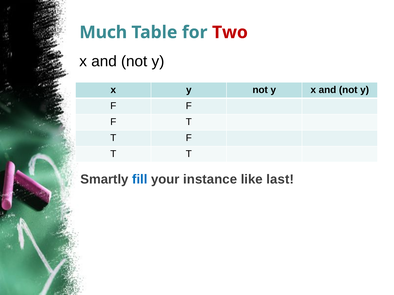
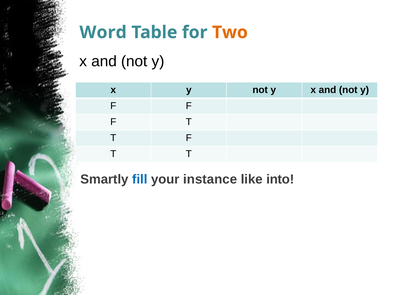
Much: Much -> Word (103, 32)
Two colour: red -> orange (230, 32)
last: last -> into (280, 180)
